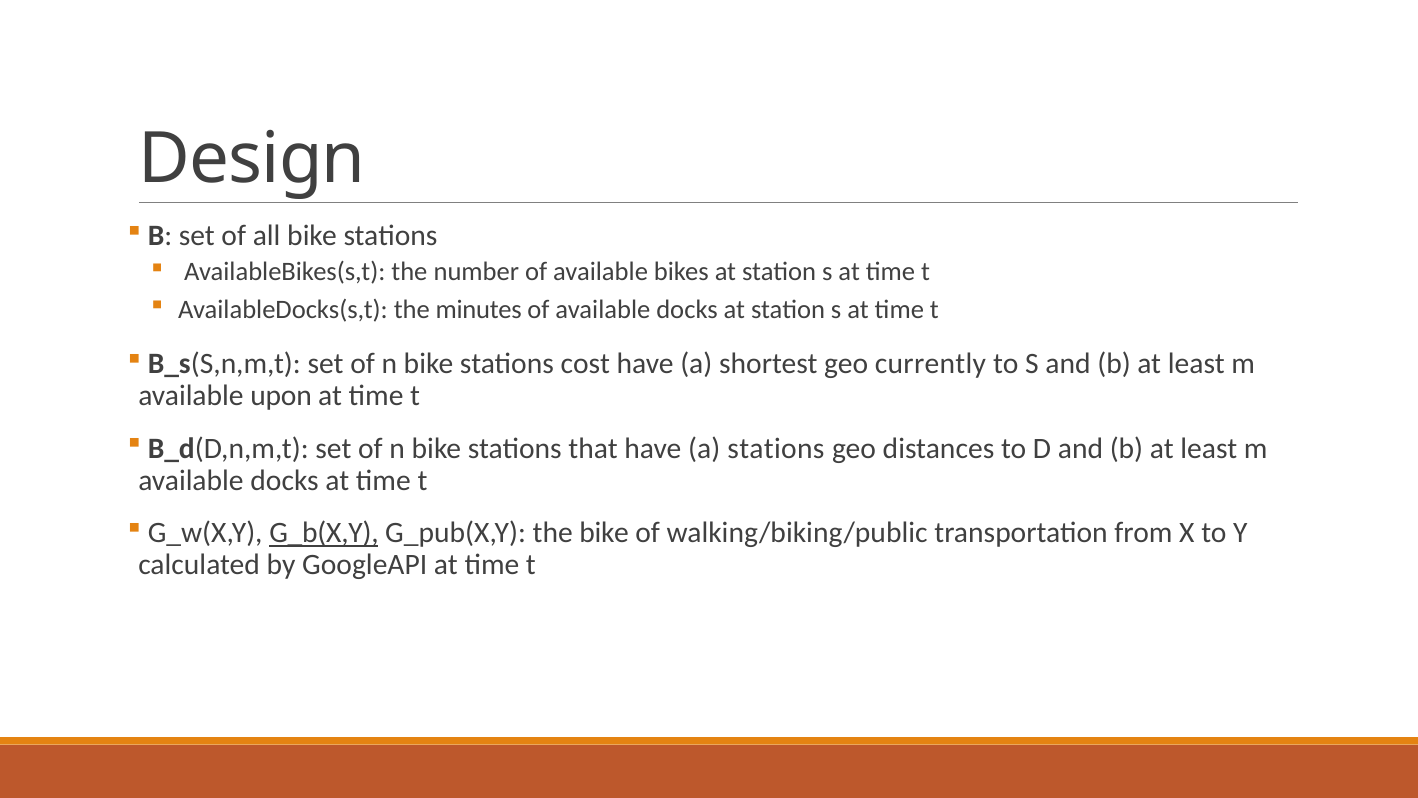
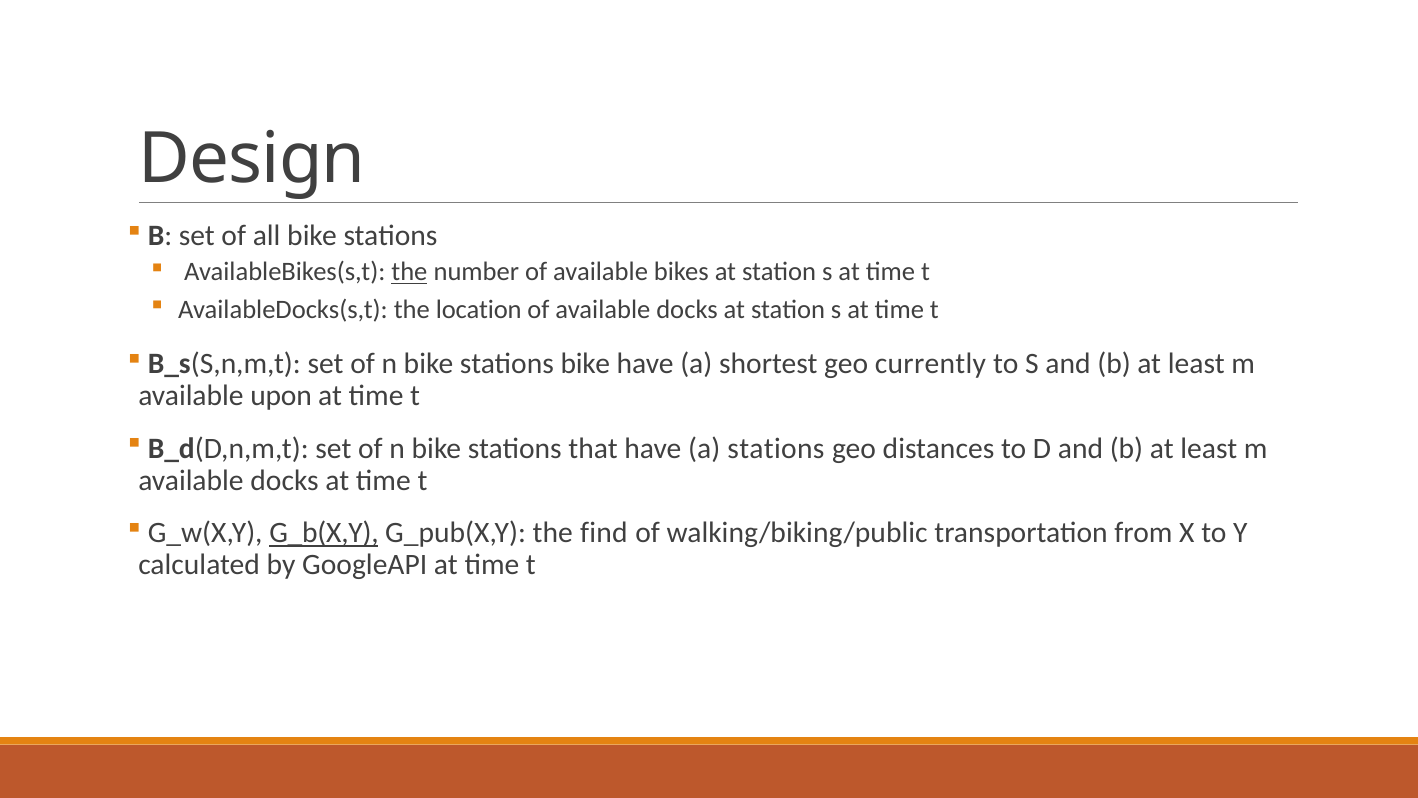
the underline: none -> present (409, 272)
minutes: minutes -> location (479, 310)
stations cost: cost -> bike (585, 364)
the bike: bike -> find (604, 533)
